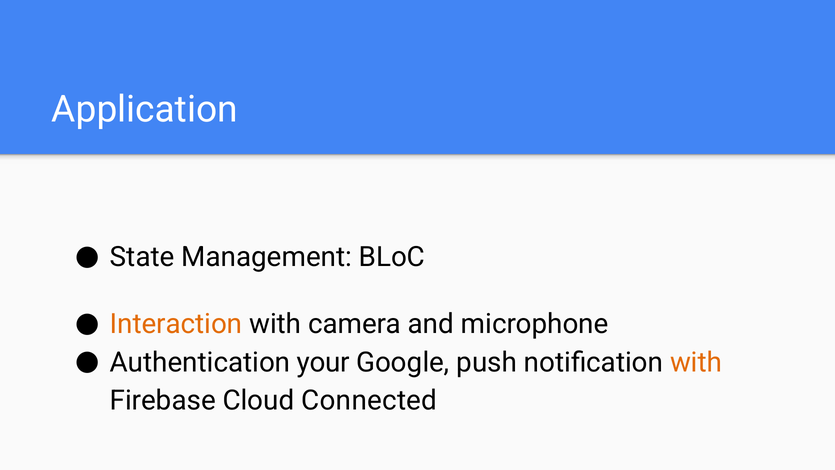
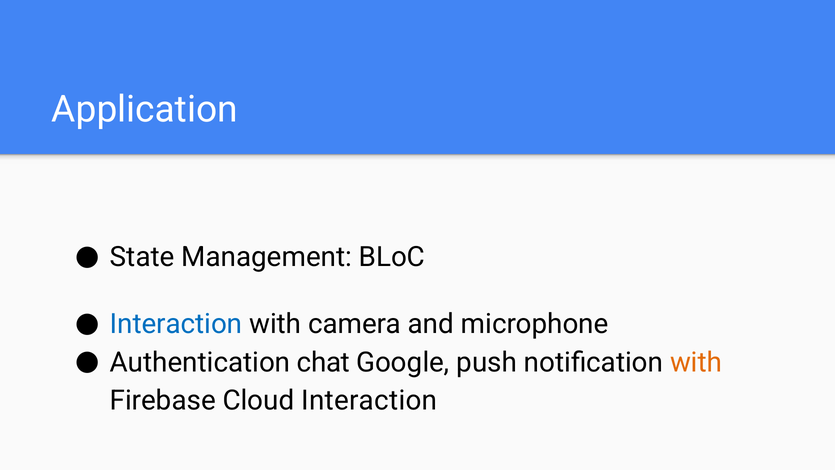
Interaction colour: orange -> blue (176, 324)
your: your -> chat (323, 362)
Cloud Connected: Connected -> Interaction (369, 401)
